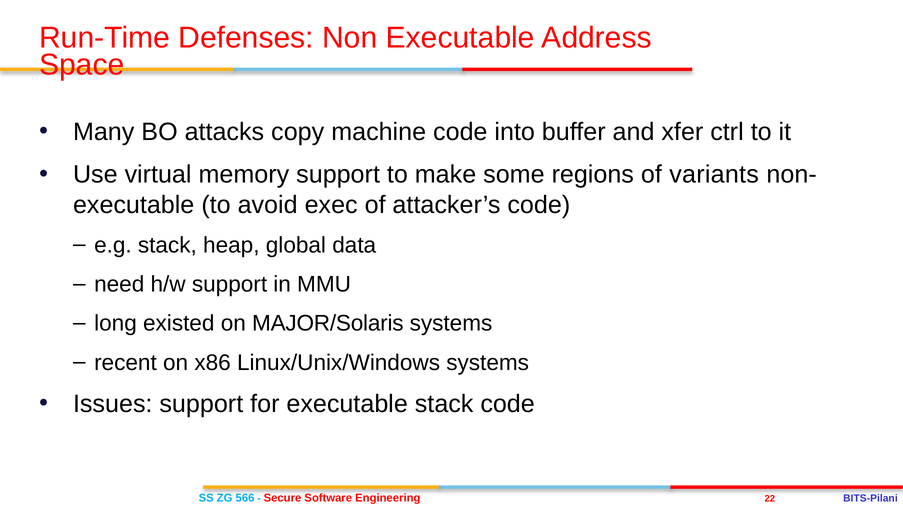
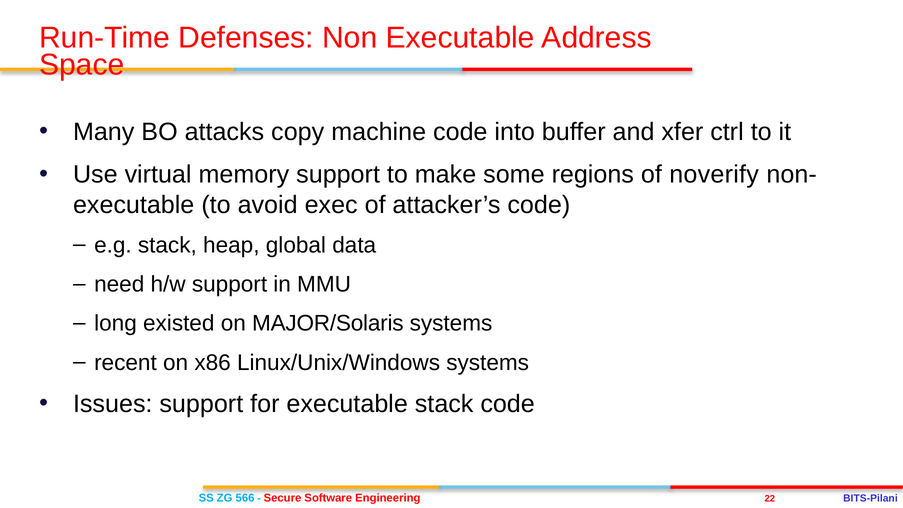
variants: variants -> noverify (714, 175)
